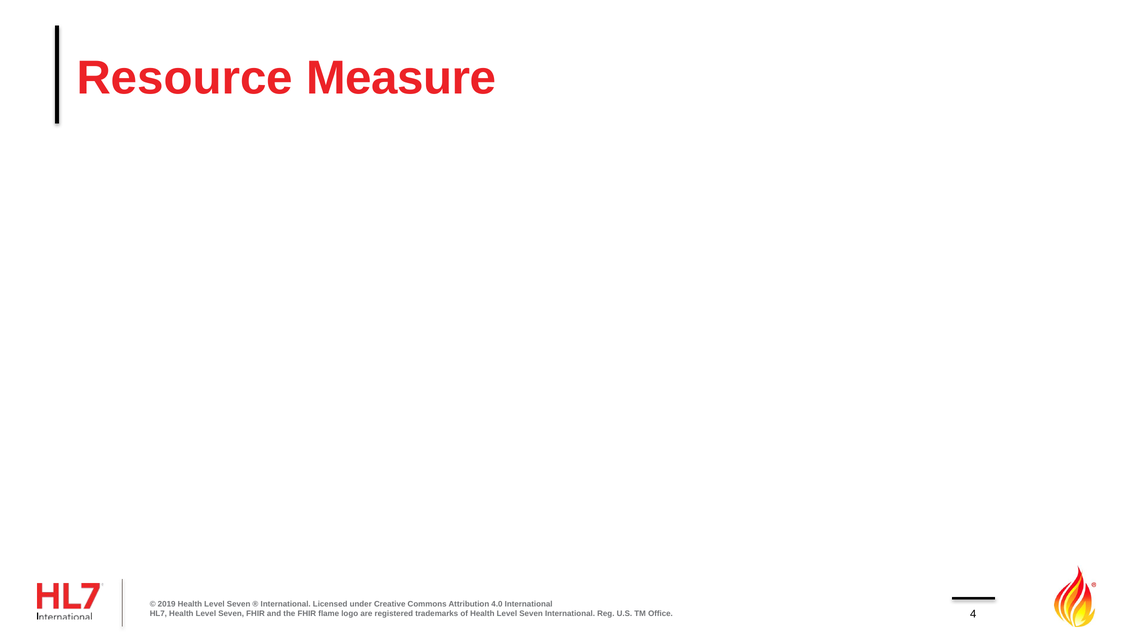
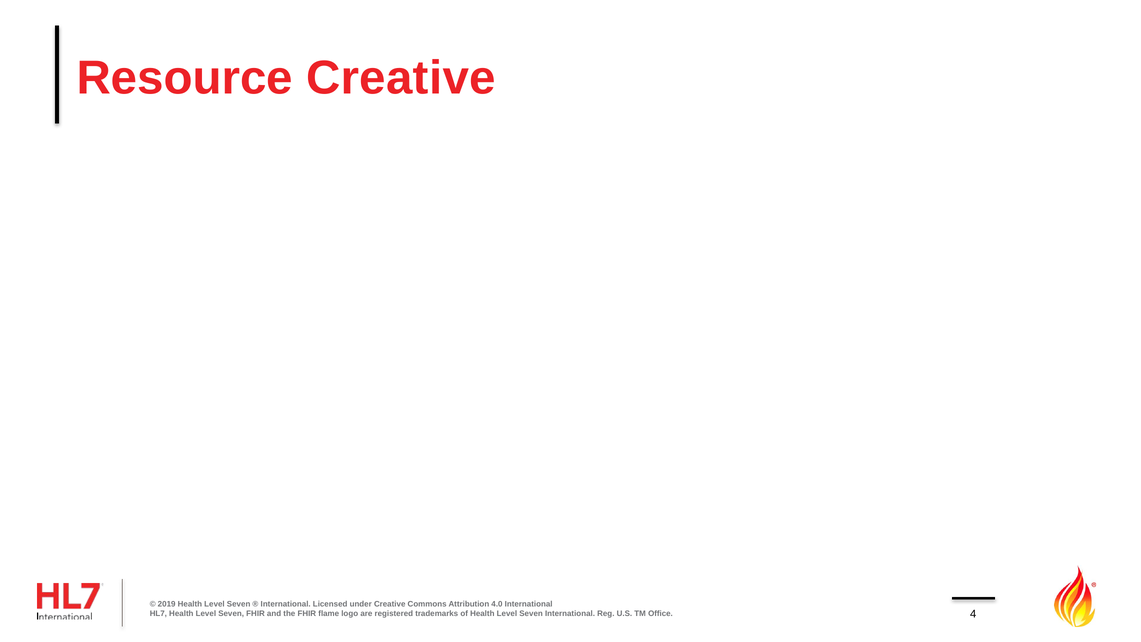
Resource Measure: Measure -> Creative (401, 78)
